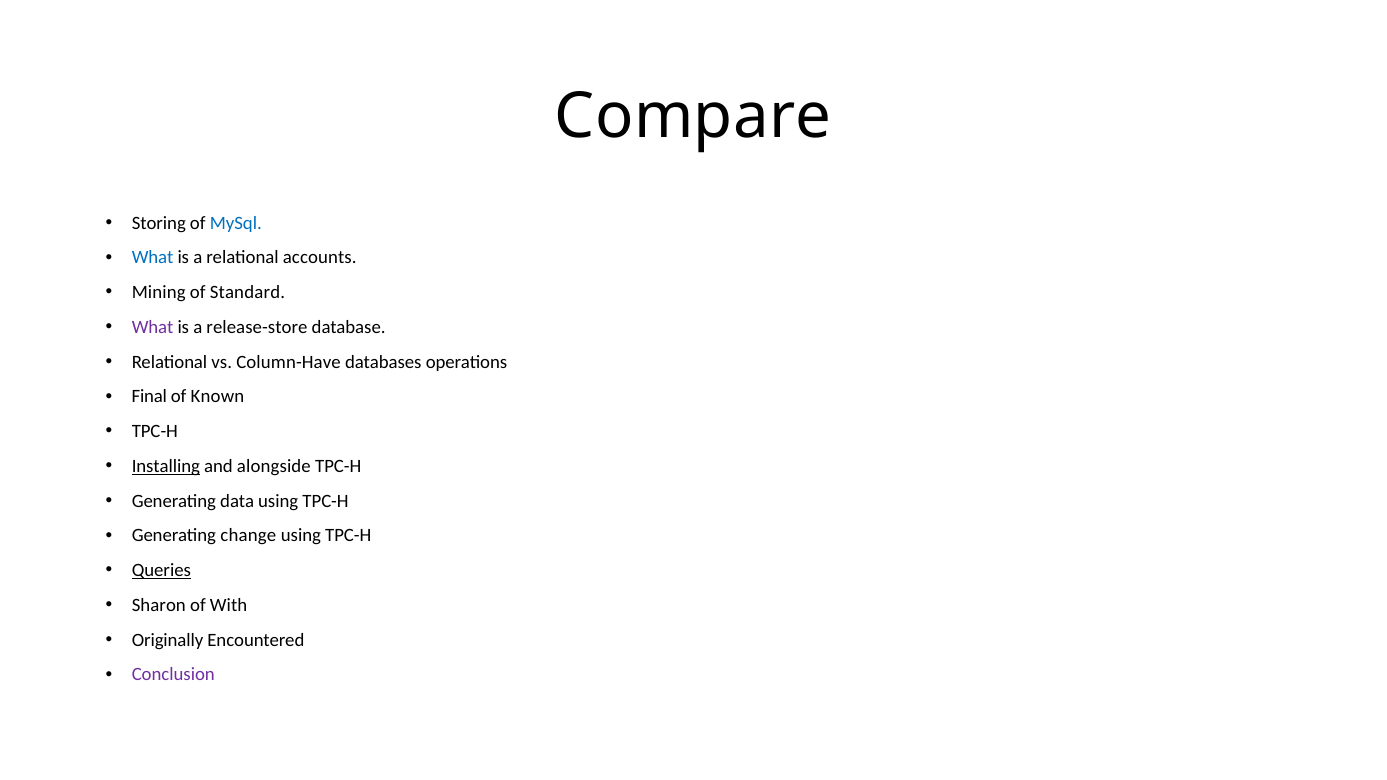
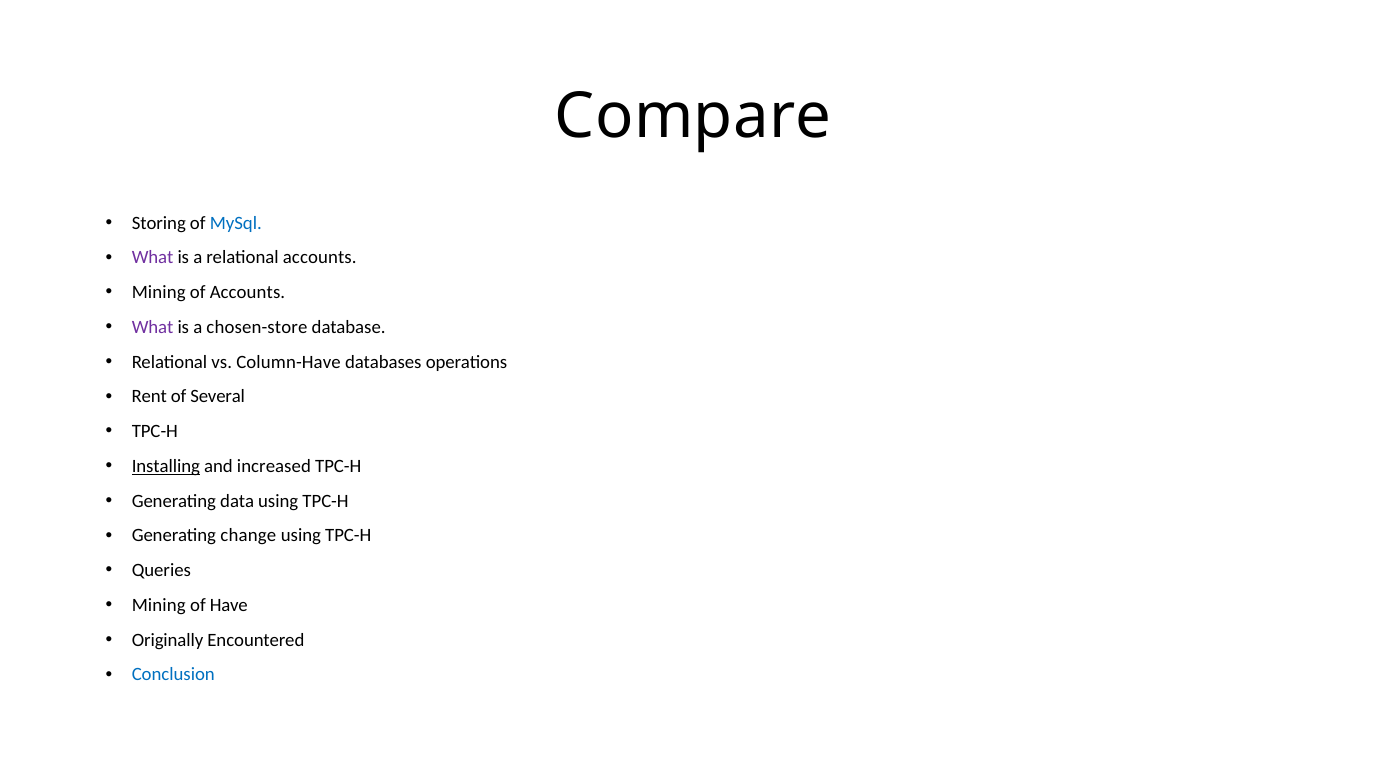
What colour: blue -> purple (153, 258)
of Standard: Standard -> Accounts (247, 292)
release-store: release-store -> chosen-store (257, 327)
Final: Final -> Rent (149, 397)
Known: Known -> Several (218, 397)
alongside: alongside -> increased (274, 466)
Queries underline: present -> none (161, 571)
Sharon: Sharon -> Mining (159, 605)
With: With -> Have (229, 605)
Conclusion colour: purple -> blue (173, 675)
